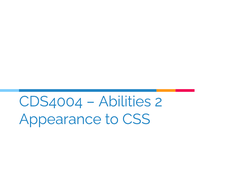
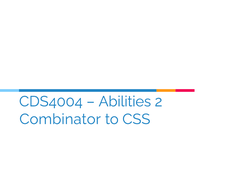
Appearance: Appearance -> Combinator (60, 119)
